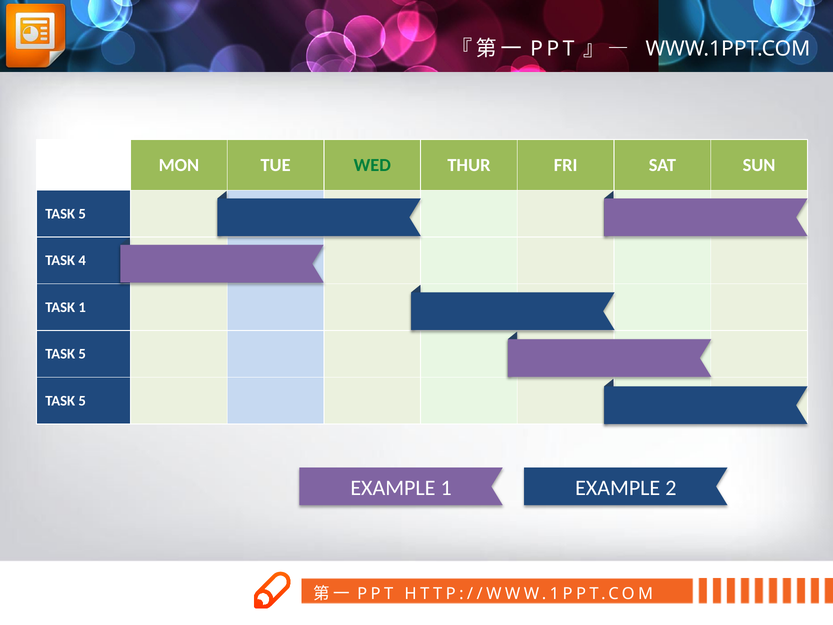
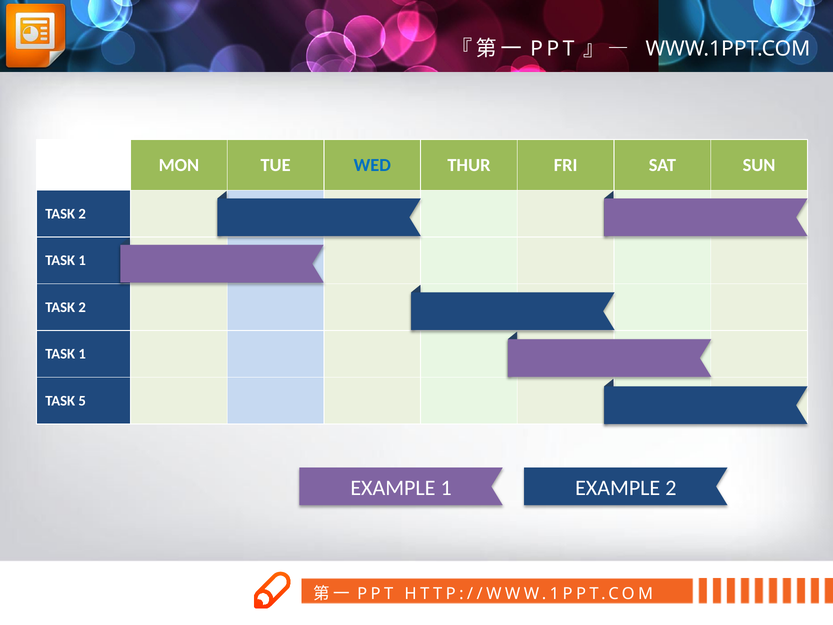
WED colour: green -> blue (372, 165)
5: 5 -> 2 (82, 214)
4: 4 -> 1 (82, 260)
1: 1 -> 2 (82, 307)
5: 5 -> 1 (82, 354)
